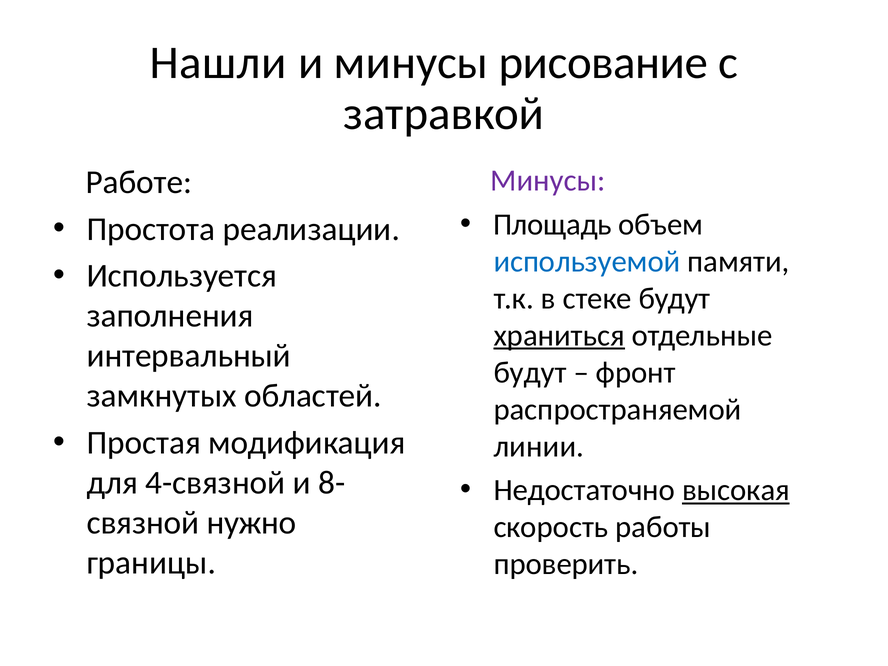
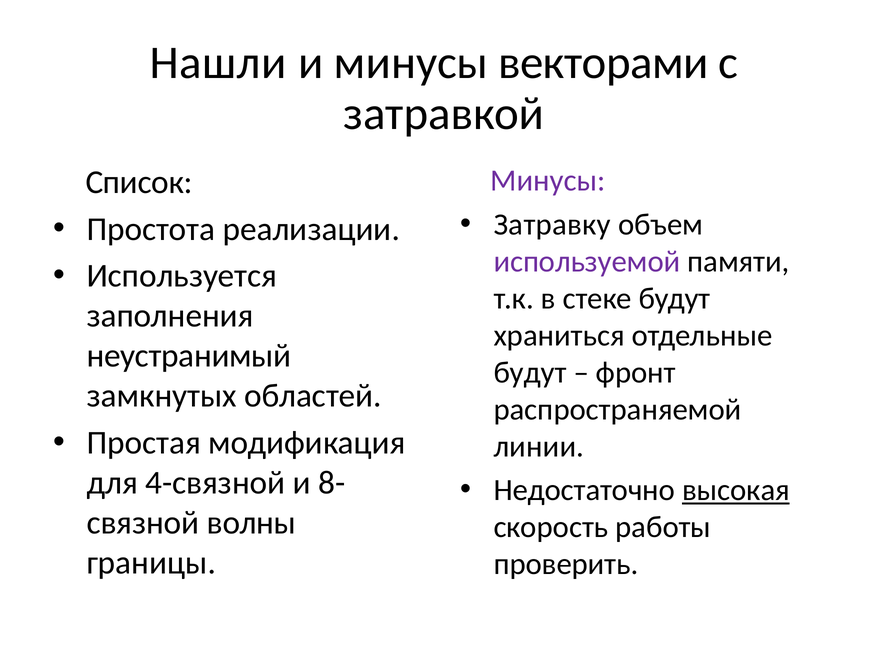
рисование: рисование -> векторами (603, 63)
Работе: Работе -> Список (139, 182)
Площадь: Площадь -> Затравку (552, 224)
используемой colour: blue -> purple (587, 261)
храниться underline: present -> none (559, 335)
интервальный: интервальный -> неустранимый (189, 356)
нужно: нужно -> волны (252, 523)
